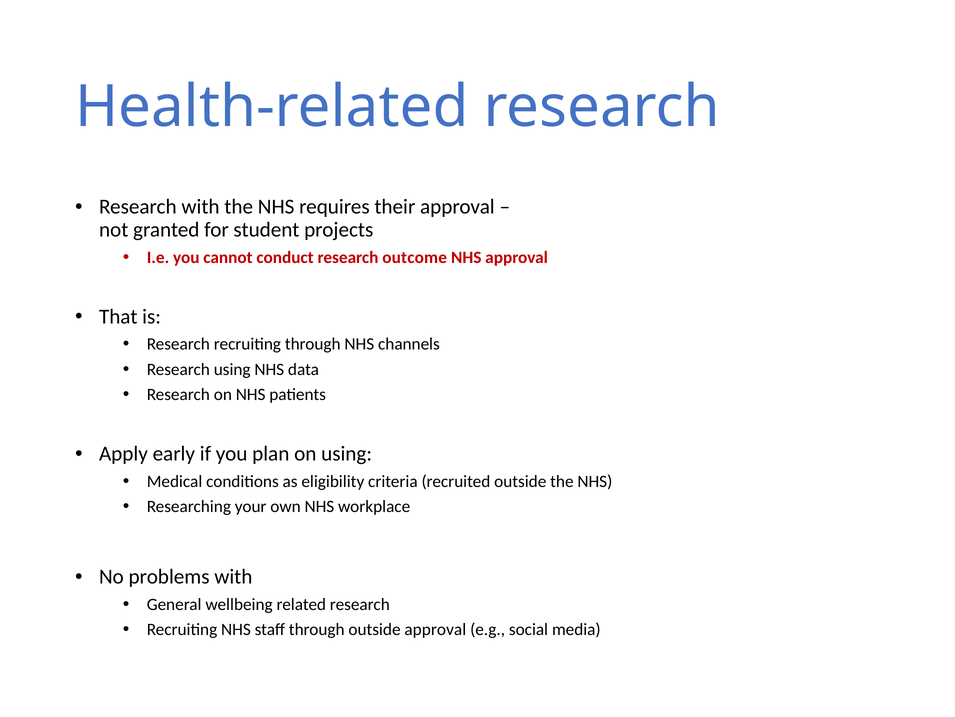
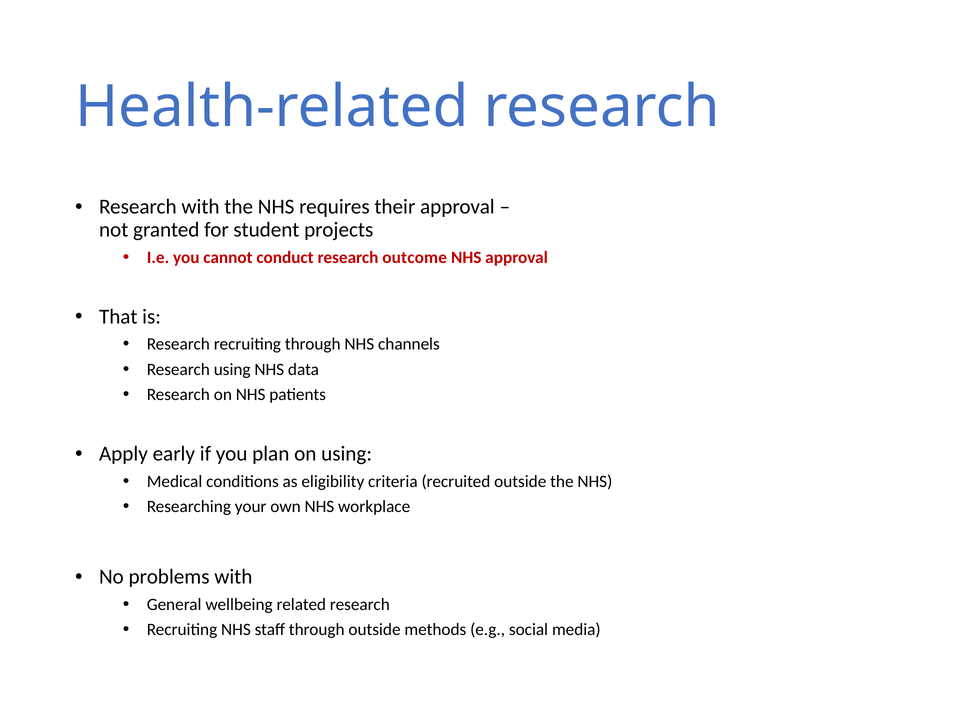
outside approval: approval -> methods (435, 629)
